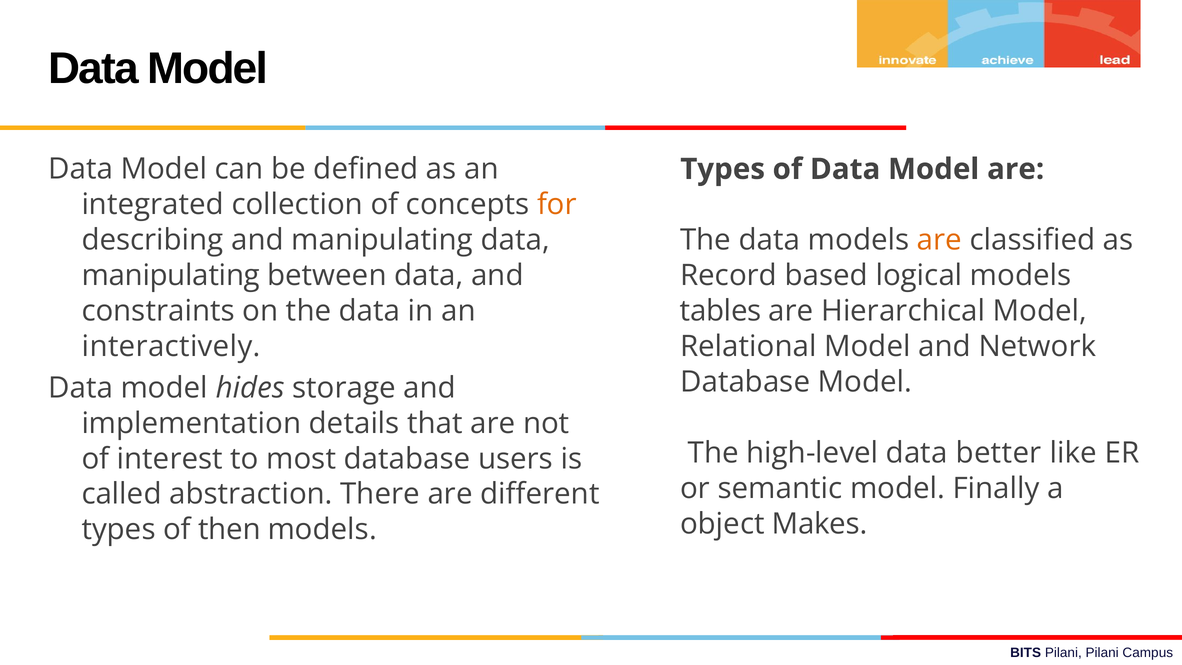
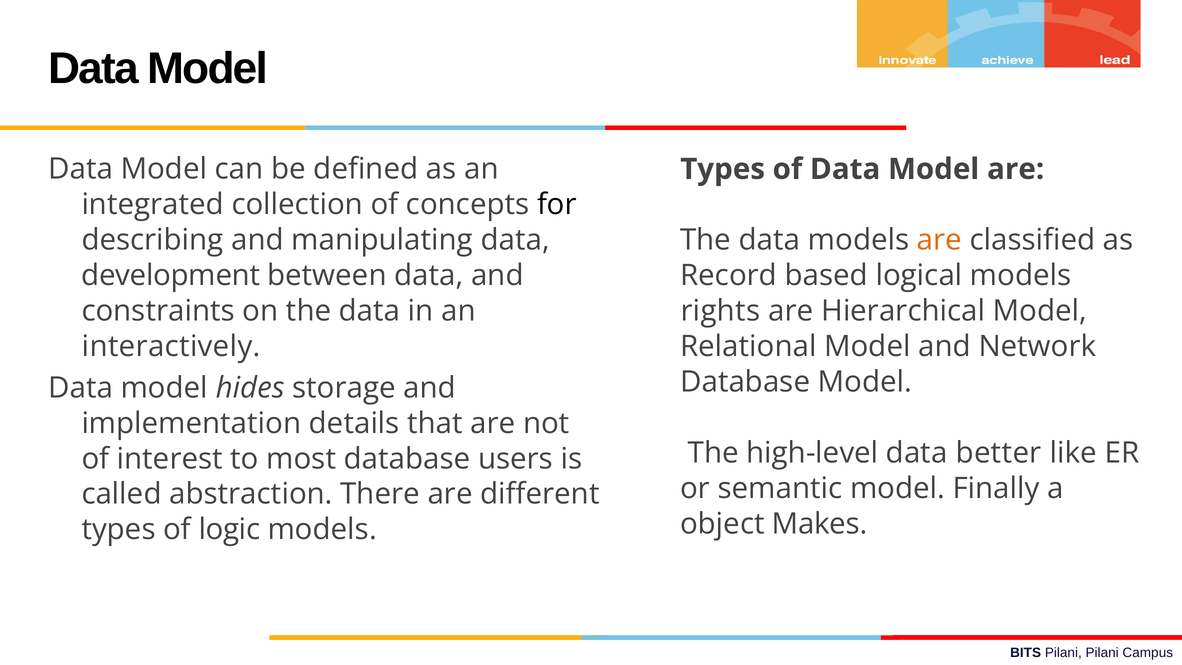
for colour: orange -> black (557, 205)
manipulating: manipulating -> development (171, 275)
tables: tables -> rights (720, 311)
then: then -> logic (229, 530)
